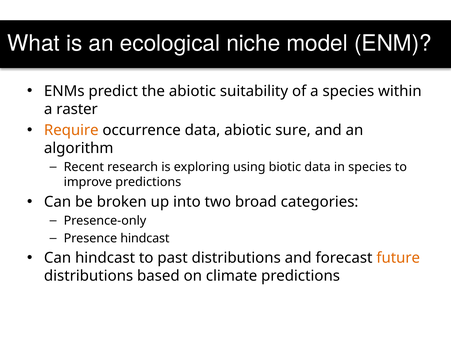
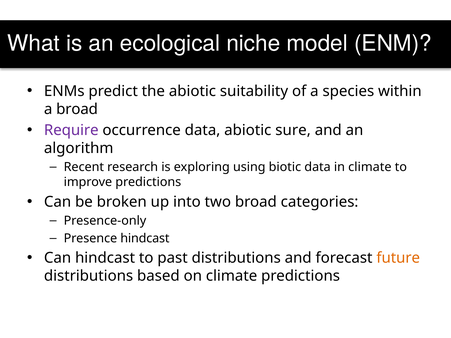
a raster: raster -> broad (77, 109)
Require colour: orange -> purple (71, 130)
in species: species -> climate (370, 167)
